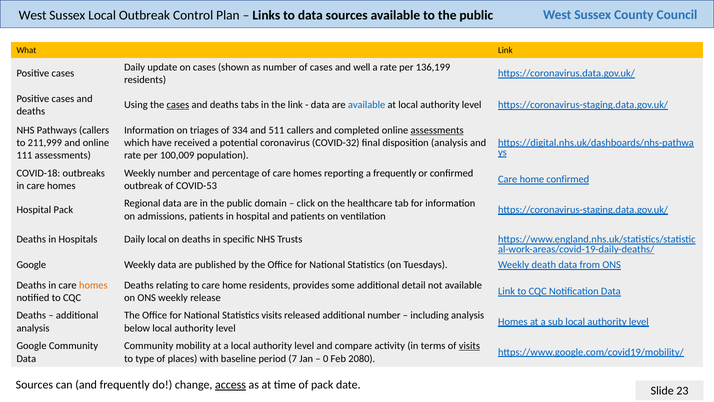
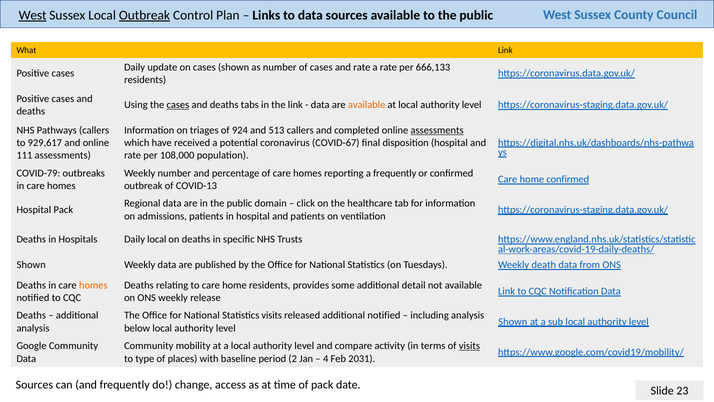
West underline: none -> present (33, 15)
Outbreak underline: none -> present (144, 15)
cases and well: well -> rate (362, 67)
136,199: 136,199 -> 666,133 (433, 67)
available colour: blue -> orange (367, 105)
334: 334 -> 924 (240, 130)
511: 511 -> 513 (276, 130)
211,999: 211,999 -> 929,617 (45, 143)
COVID-32: COVID-32 -> COVID-67 (336, 143)
disposition analysis: analysis -> hospital (449, 143)
100,009: 100,009 -> 108,000 (177, 155)
COVID-18: COVID-18 -> COVID-79 (38, 173)
COVID-53: COVID-53 -> COVID-13 (196, 186)
Google: Google -> Shown (31, 265)
additional number: number -> notified (384, 315)
Homes: Homes -> Shown (513, 321)
7: 7 -> 2 (293, 358)
0: 0 -> 4 (326, 358)
2080: 2080 -> 2031 (362, 358)
access underline: present -> none (231, 385)
